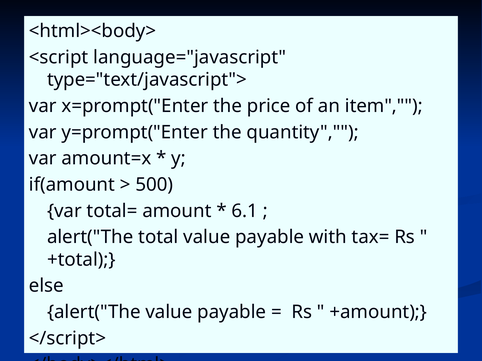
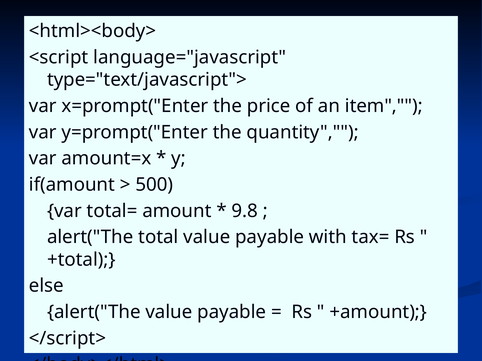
6.1: 6.1 -> 9.8 (245, 211)
